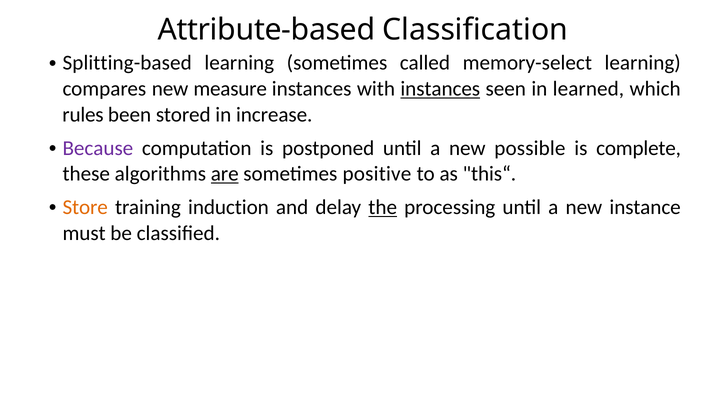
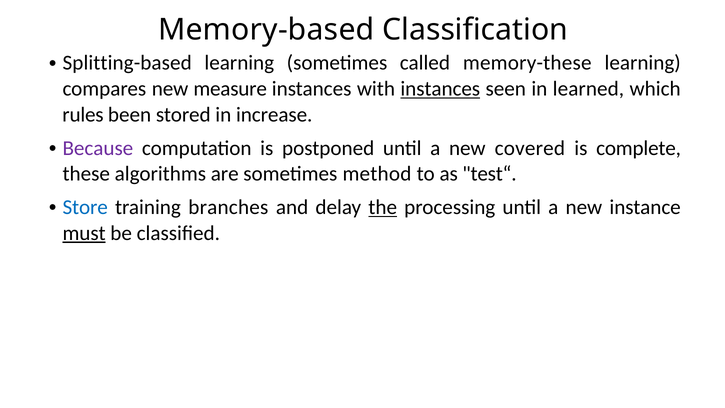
Attribute-based: Attribute-based -> Memory-based (266, 30)
memory-select: memory-select -> memory-these (527, 63)
possible: possible -> covered (530, 148)
are underline: present -> none (225, 174)
positive: positive -> method (377, 174)
this“: this“ -> test“ (489, 174)
Store colour: orange -> blue (85, 207)
induction: induction -> branches (228, 207)
must underline: none -> present (84, 233)
